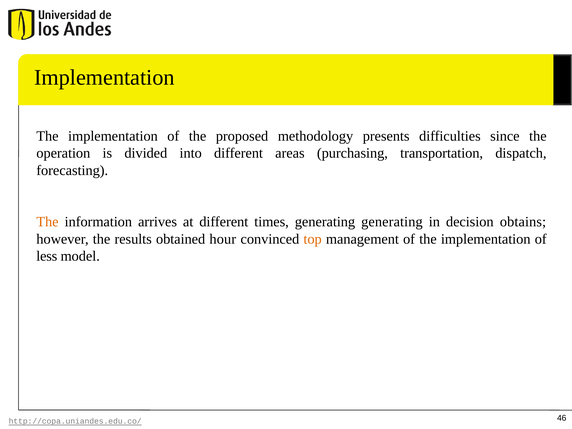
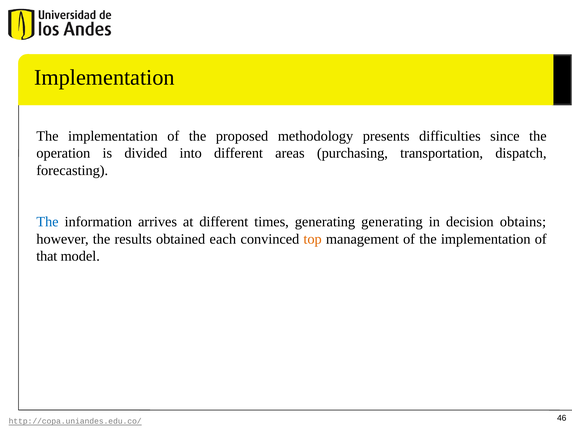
The colour: orange -> blue (47, 222)
hour: hour -> each (223, 239)
less: less -> that (47, 256)
